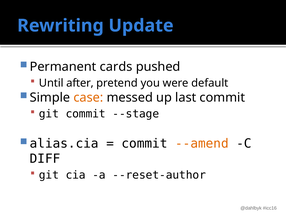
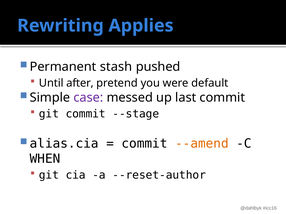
Update: Update -> Applies (141, 26)
cards: cards -> stash (116, 67)
case colour: orange -> purple (88, 98)
DIFF: DIFF -> WHEN (45, 159)
